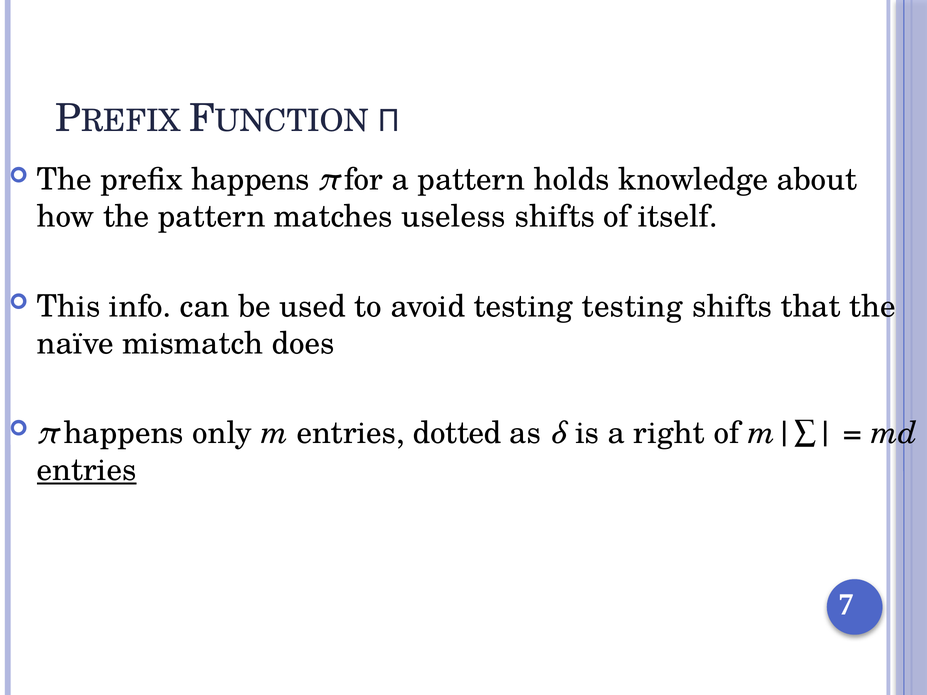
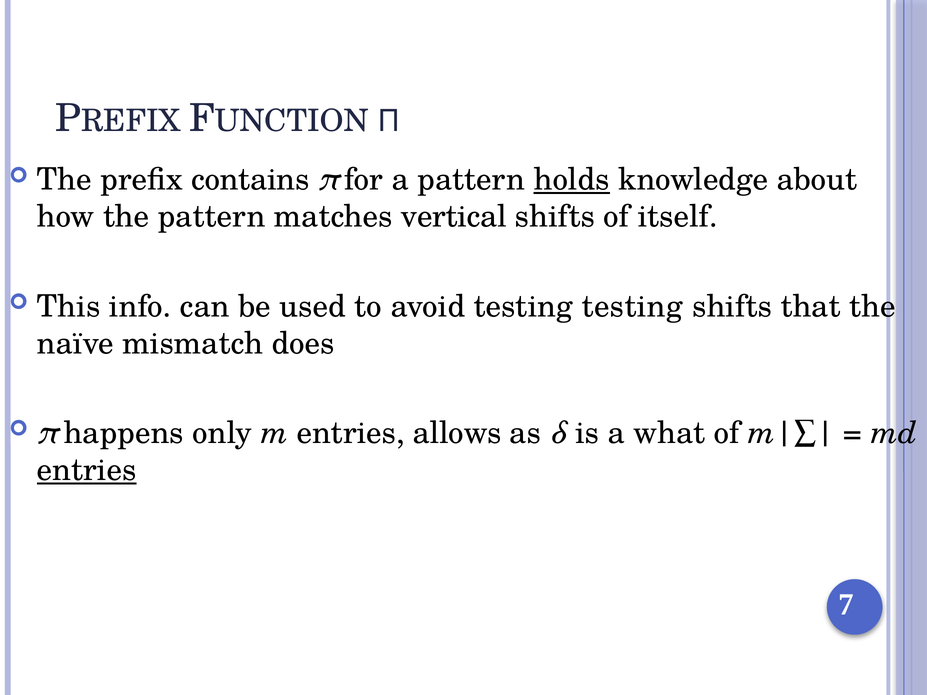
prefix happens: happens -> contains (250, 180)
holds underline: none -> present (572, 180)
useless: useless -> vertical (454, 217)
dotted: dotted -> allows (457, 433)
right: right -> what (669, 433)
